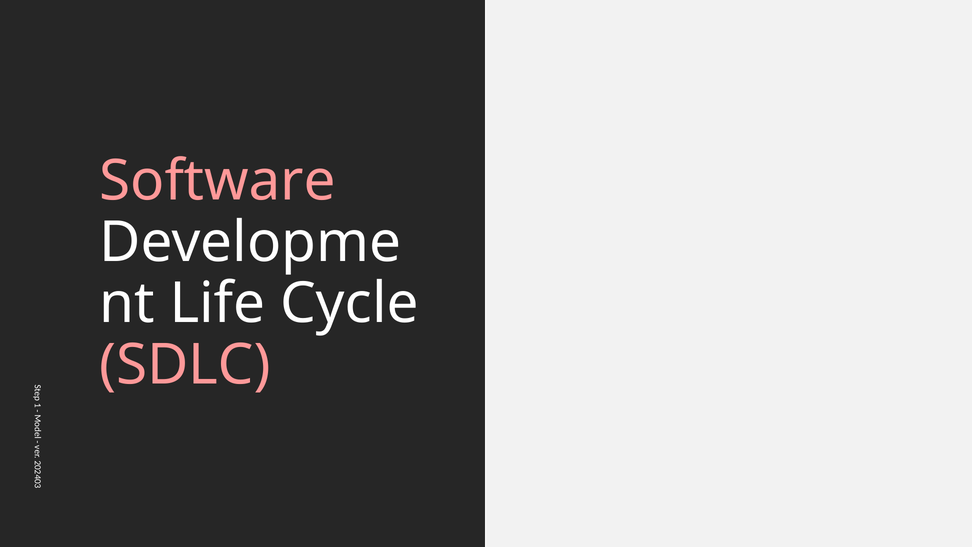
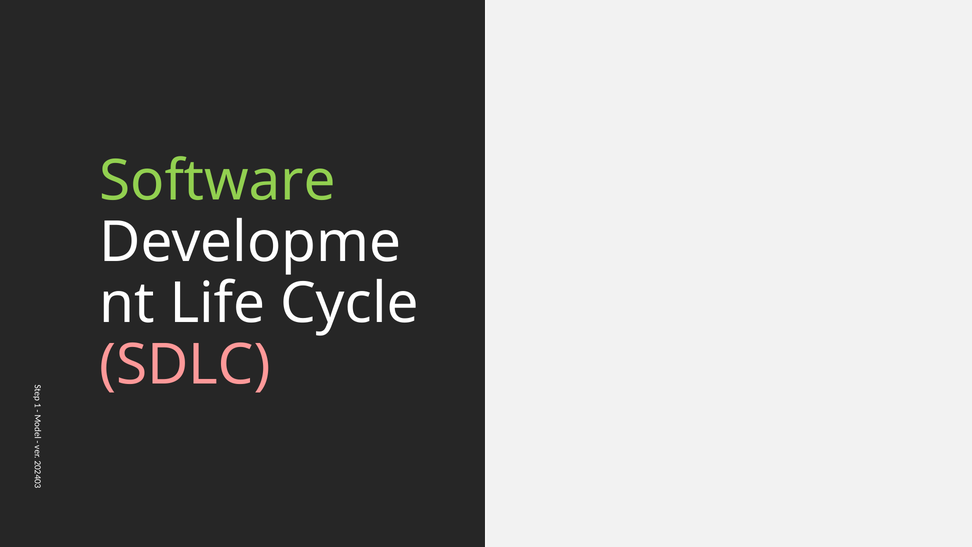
Software colour: pink -> light green (217, 181)
